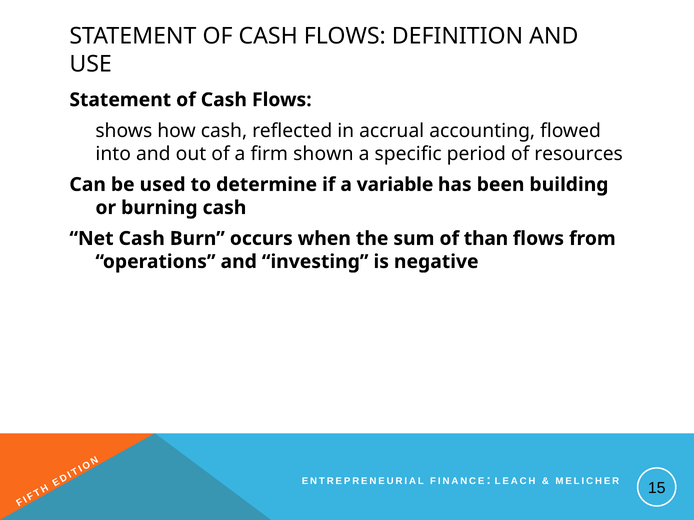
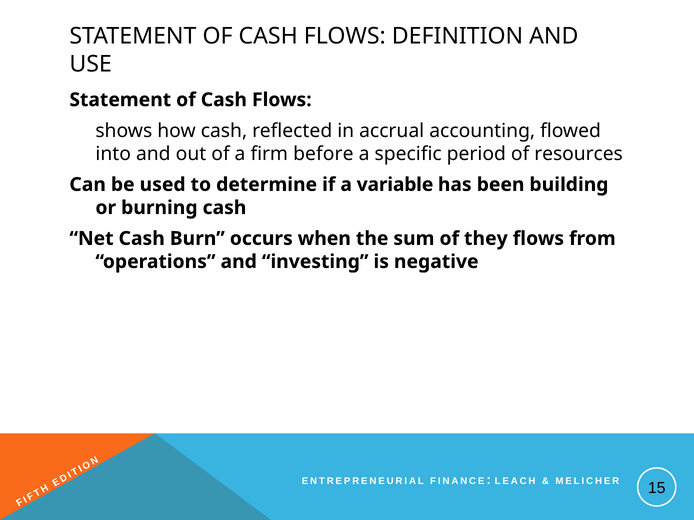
shown: shown -> before (323, 154)
than: than -> they (486, 239)
